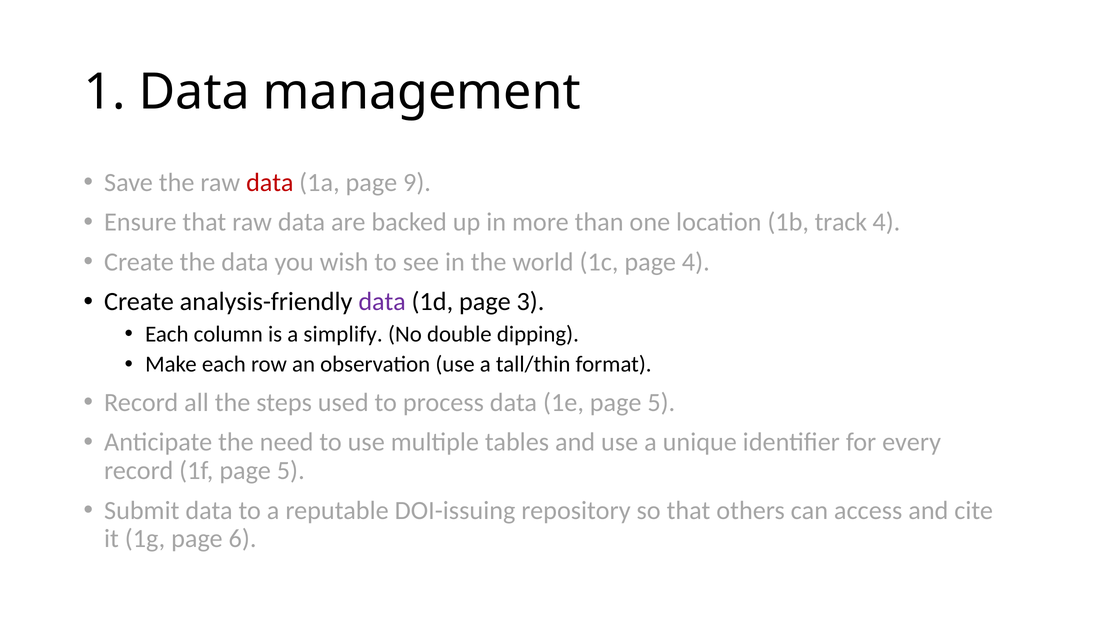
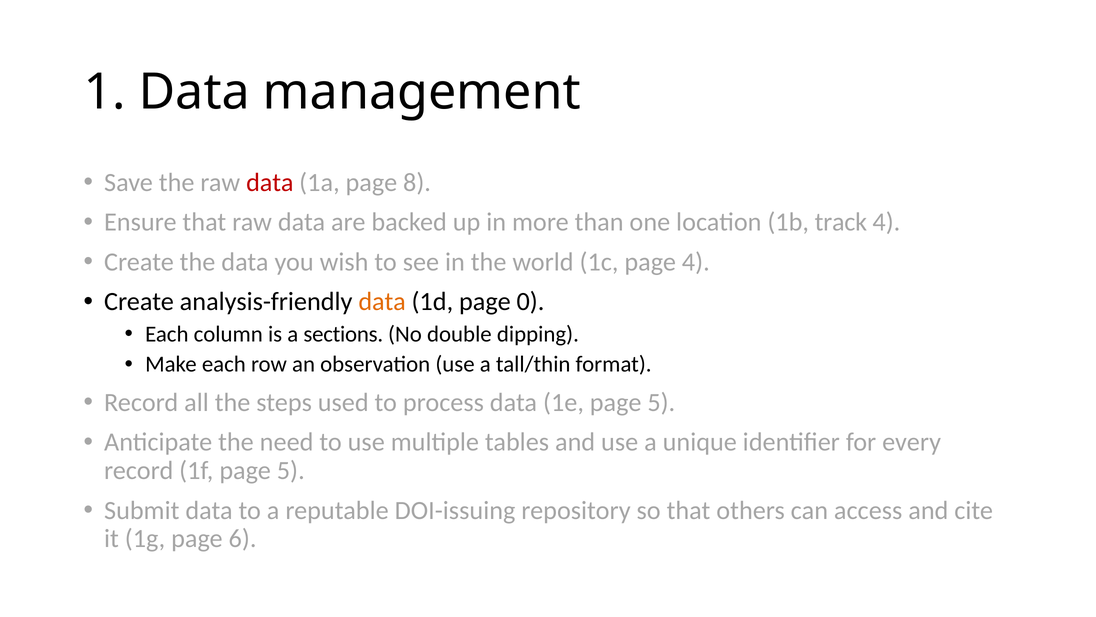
9: 9 -> 8 (417, 182)
data colour: purple -> orange (382, 302)
3: 3 -> 0 (530, 302)
simplify: simplify -> sections (343, 334)
